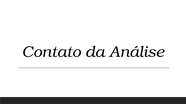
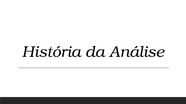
Contato: Contato -> História (51, 52)
